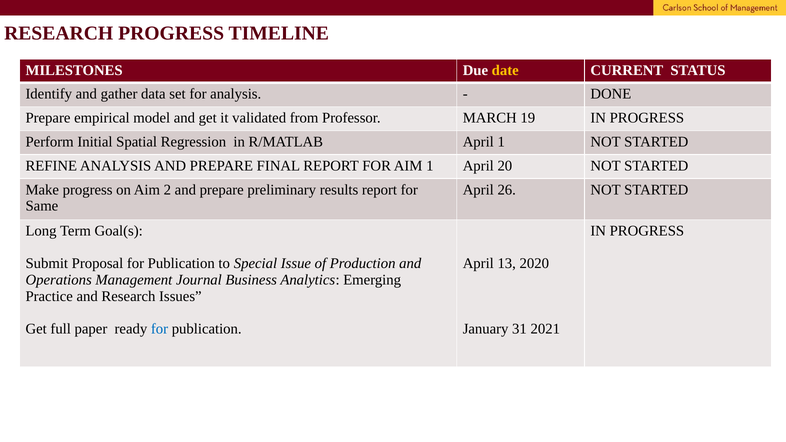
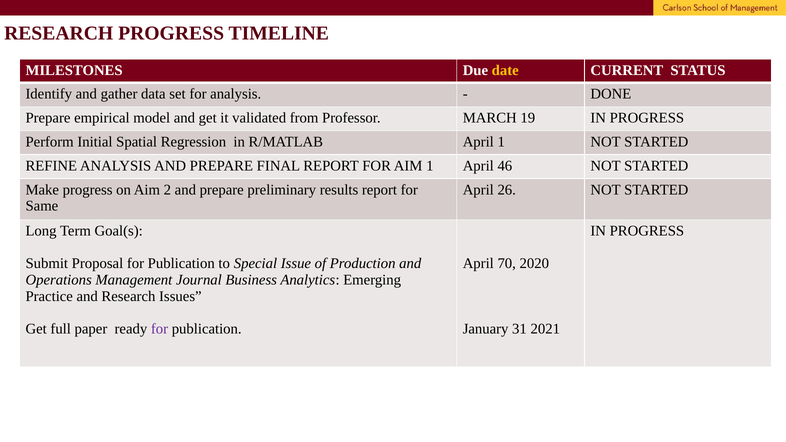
20: 20 -> 46 (505, 166)
13: 13 -> 70 (507, 264)
for colour: blue -> purple (160, 329)
